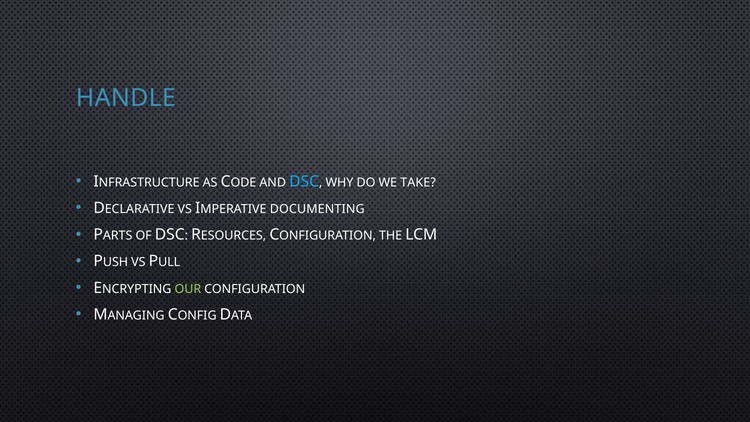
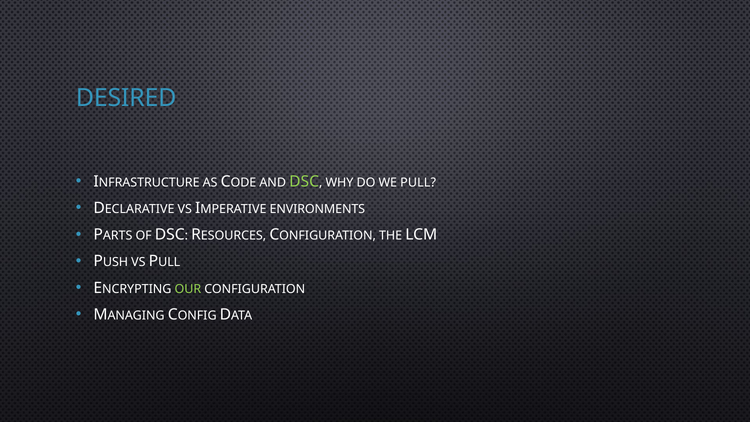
HANDLE: HANDLE -> DESIRED (126, 98)
DSC colour: light blue -> light green (304, 182)
TAKE: TAKE -> PULL (418, 183)
DOCUMENTING: DOCUMENTING -> ENVIRONMENTS (317, 209)
